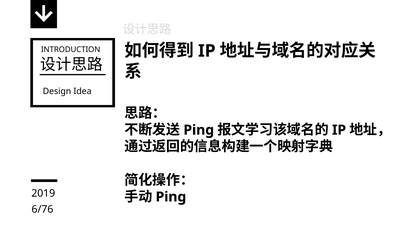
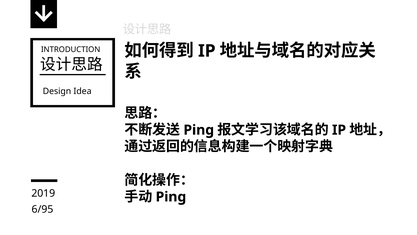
6/76: 6/76 -> 6/95 (42, 209)
